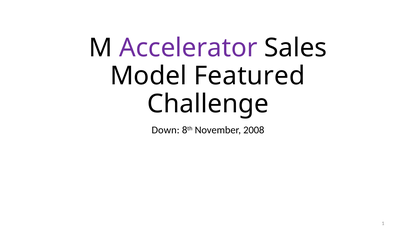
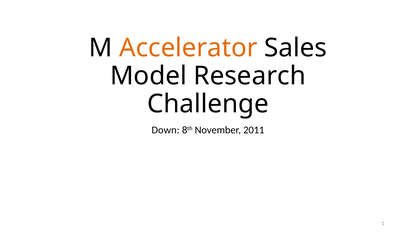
Accelerator colour: purple -> orange (188, 48)
Featured: Featured -> Research (250, 76)
2008: 2008 -> 2011 (254, 130)
